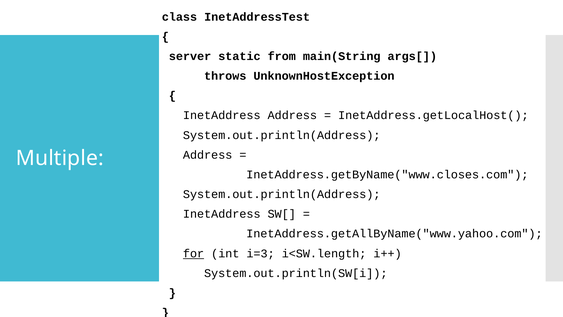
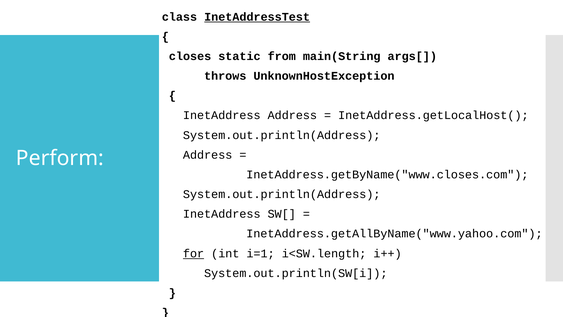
InetAddressTest underline: none -> present (257, 17)
server: server -> closes (190, 56)
Multiple: Multiple -> Perform (60, 158)
i=3: i=3 -> i=1 (261, 253)
